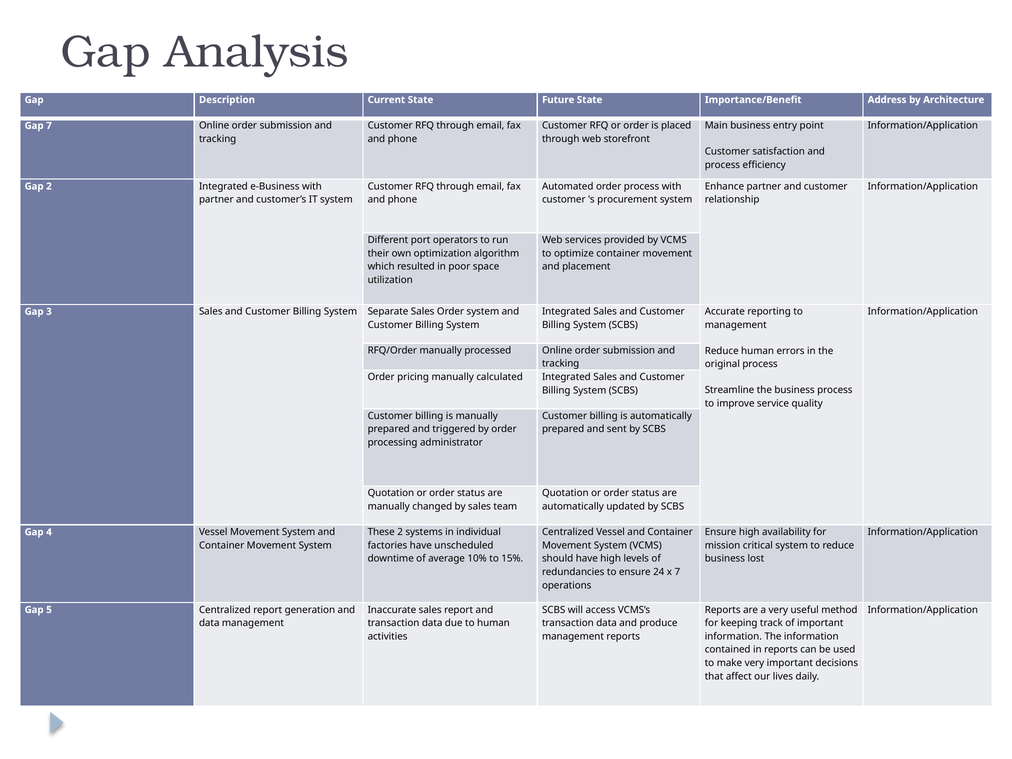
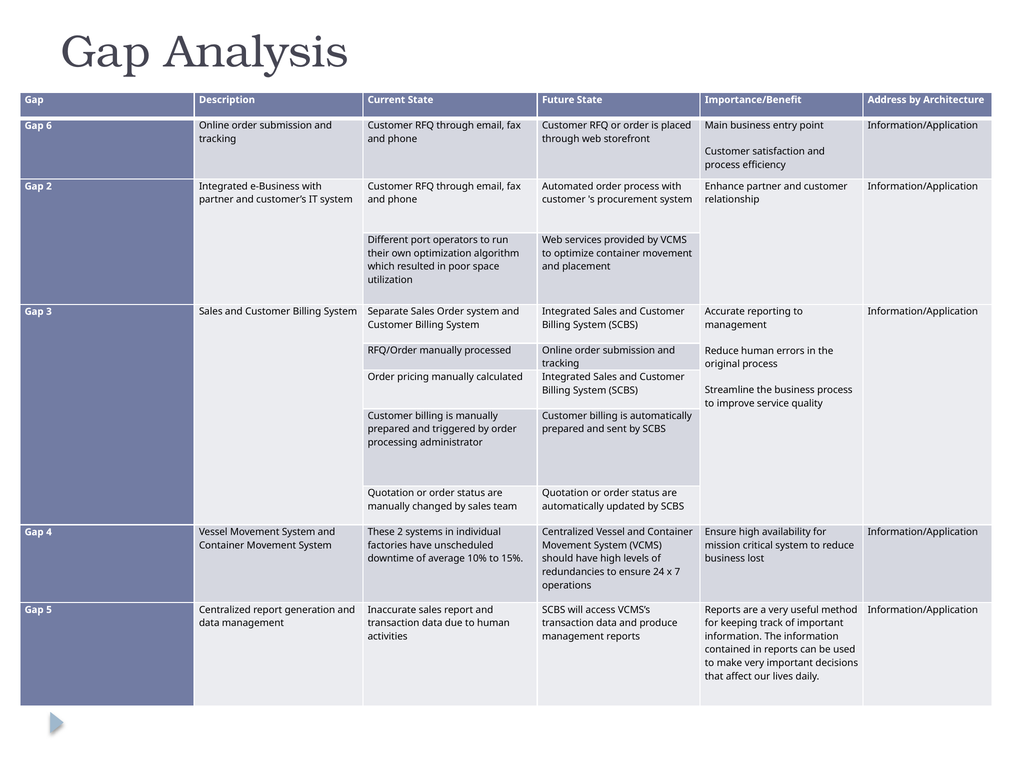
Gap 7: 7 -> 6 (49, 126)
